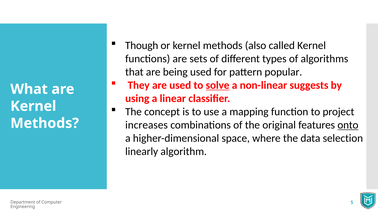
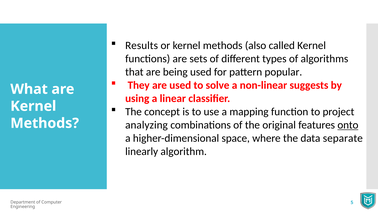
Though: Though -> Results (142, 45)
solve underline: present -> none (218, 85)
increases: increases -> analyzing (147, 125)
selection: selection -> separate (343, 138)
